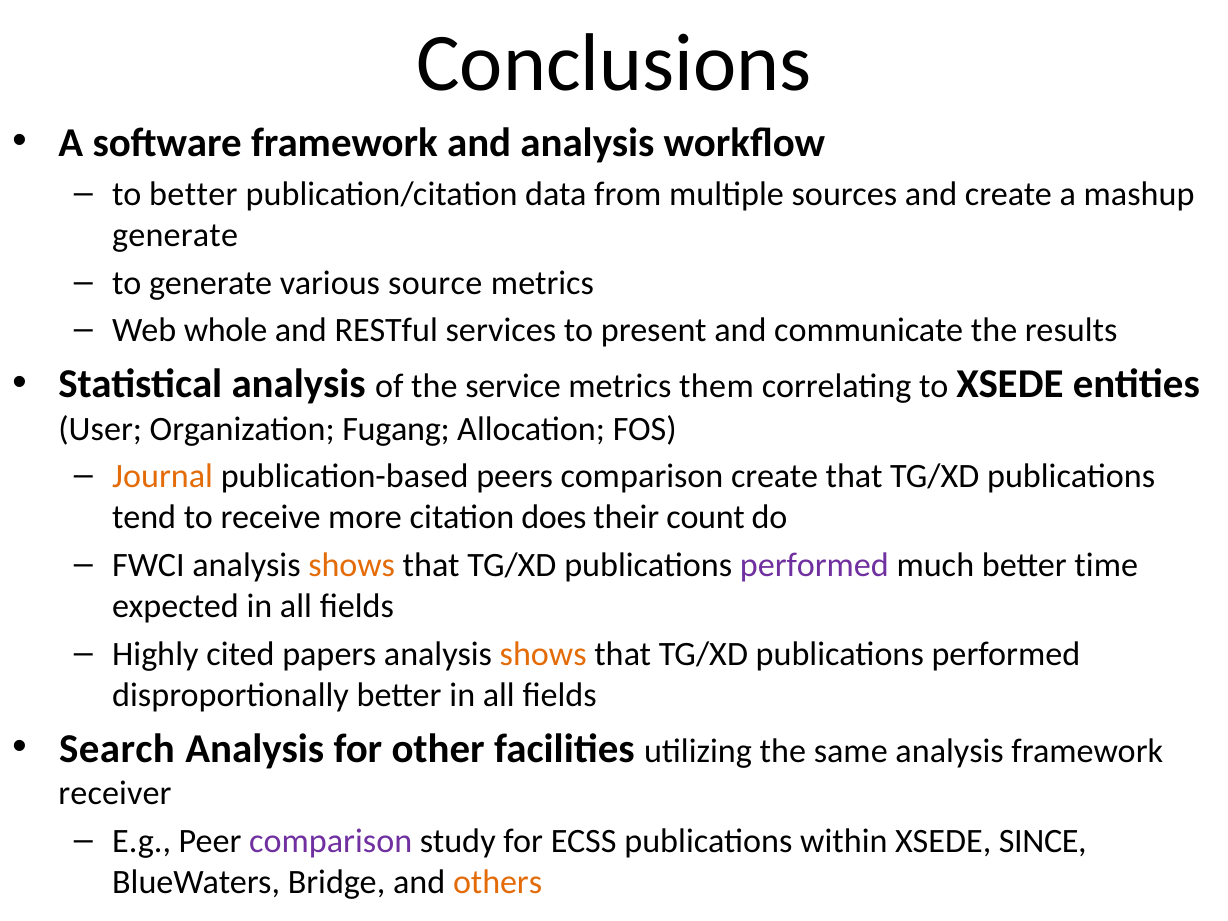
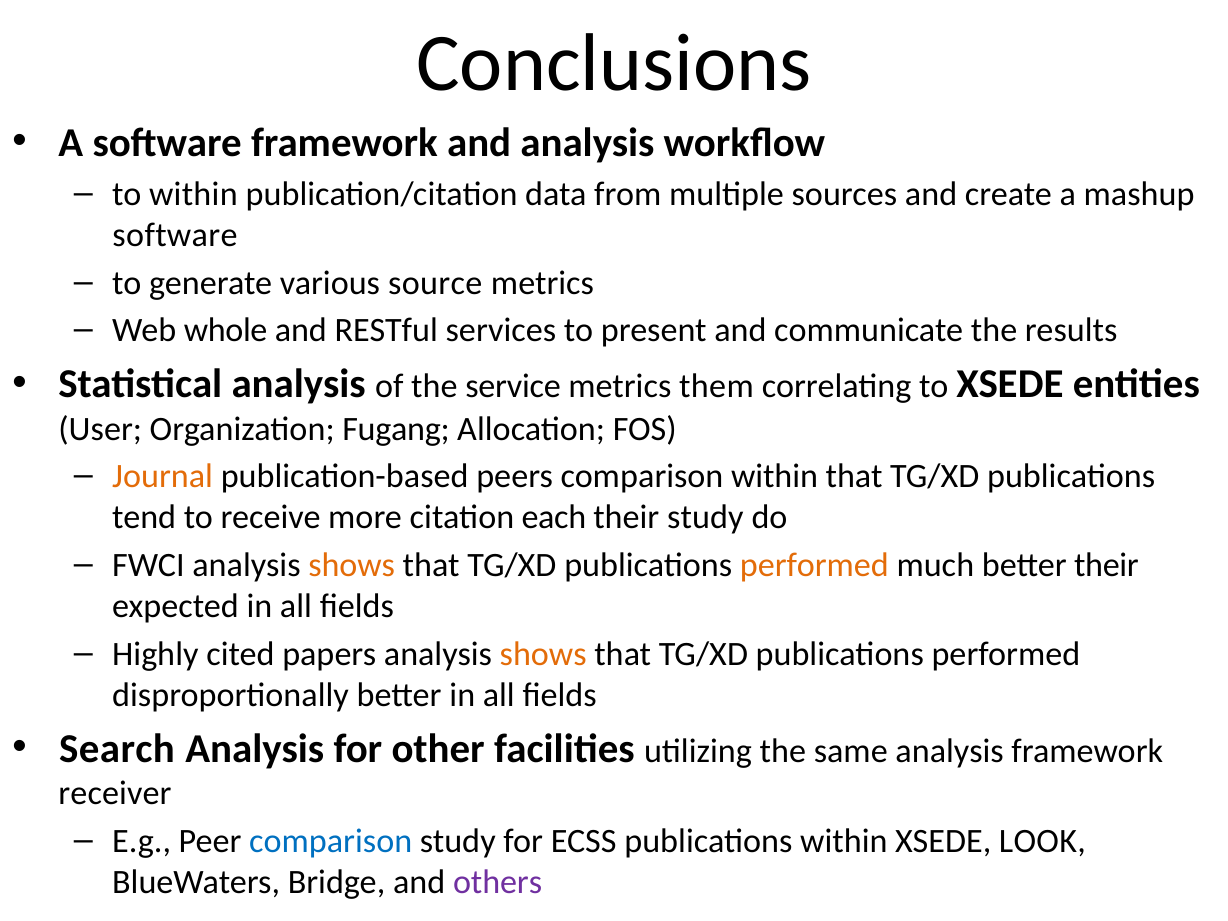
to better: better -> within (193, 194)
generate: generate -> software (175, 235)
comparison create: create -> within (775, 477)
does: does -> each (554, 518)
their count: count -> study (705, 518)
performed colour: purple -> orange (814, 565)
better time: time -> their (1106, 565)
comparison colour: purple -> blue (331, 841)
SINCE: SINCE -> LOOK (1042, 841)
others colour: orange -> purple (498, 882)
